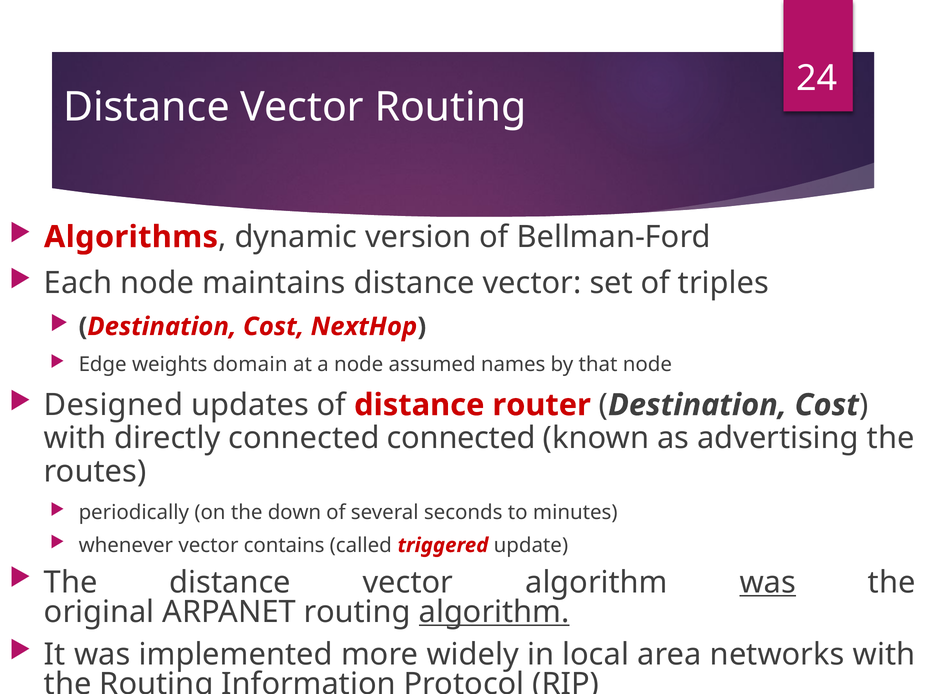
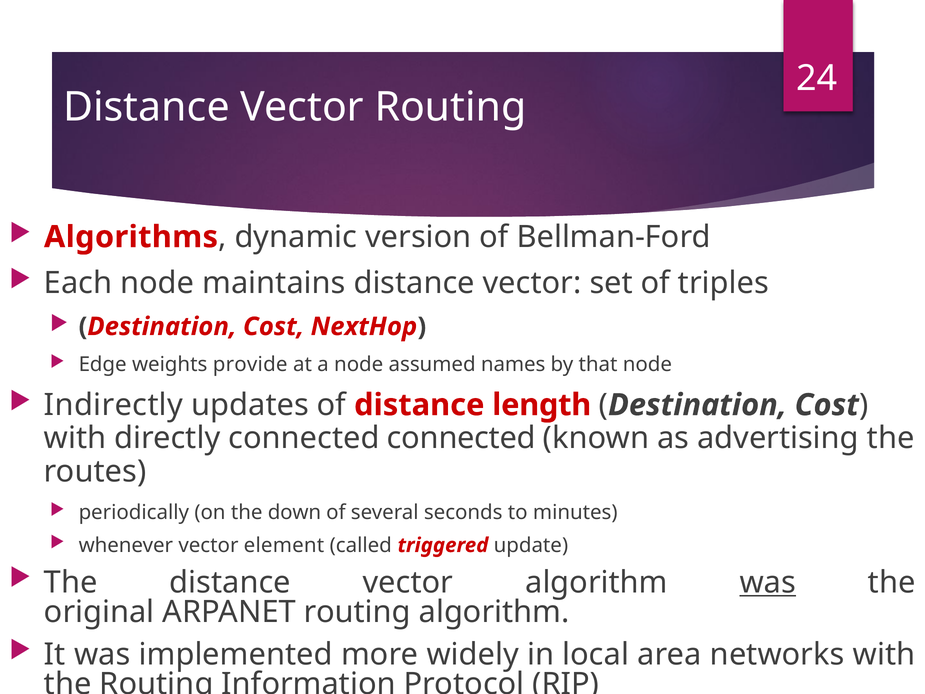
domain: domain -> provide (250, 364)
Designed: Designed -> Indirectly (113, 405)
router: router -> length (542, 405)
contains: contains -> element (284, 545)
algorithm underline: present -> none (494, 612)
